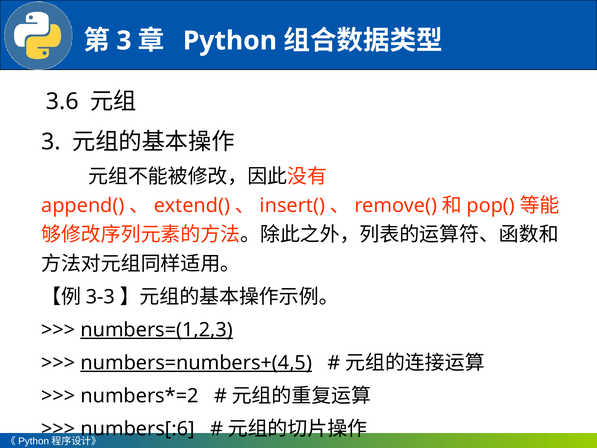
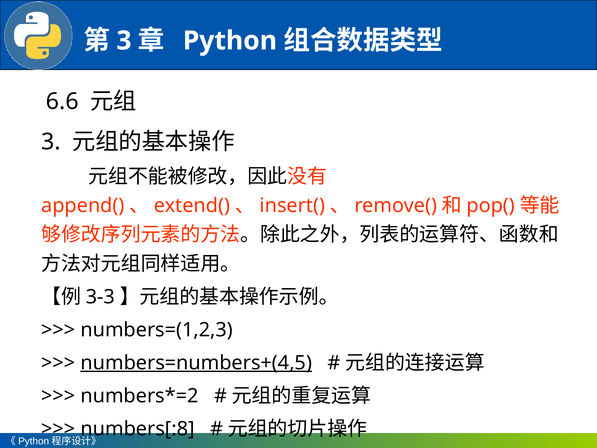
3.6: 3.6 -> 6.6 (62, 101)
numbers=(1,2,3 underline: present -> none (157, 330)
numbers[:6: numbers[:6 -> numbers[:8 (138, 429)
